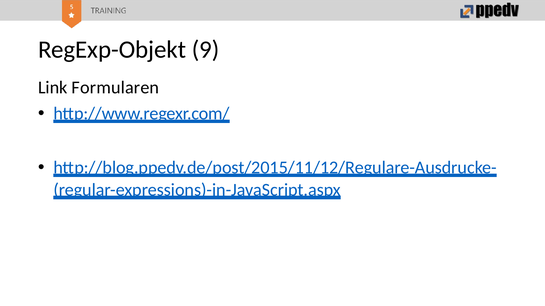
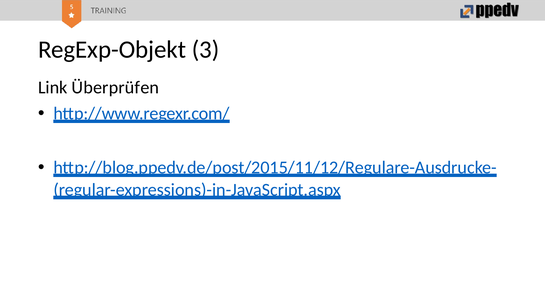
9: 9 -> 3 (206, 50)
Formularen: Formularen -> Überprüfen (115, 88)
